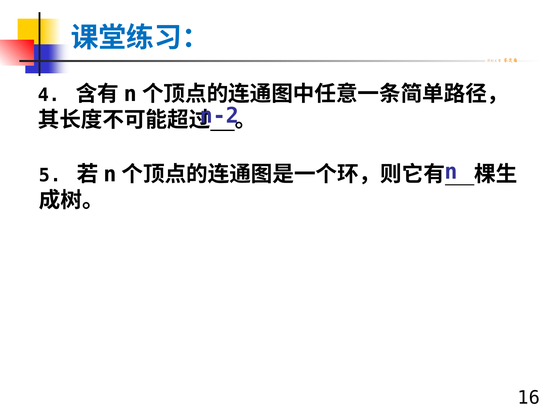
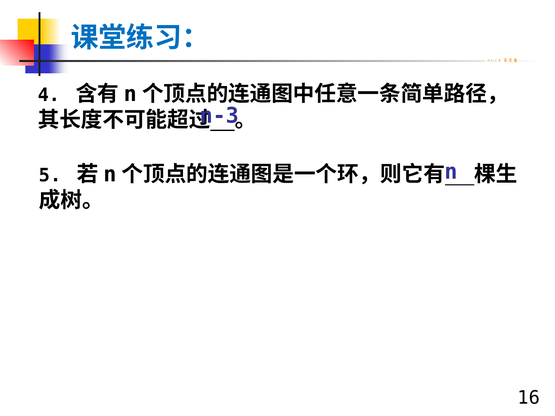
n-2: n-2 -> n-3 (219, 116)
